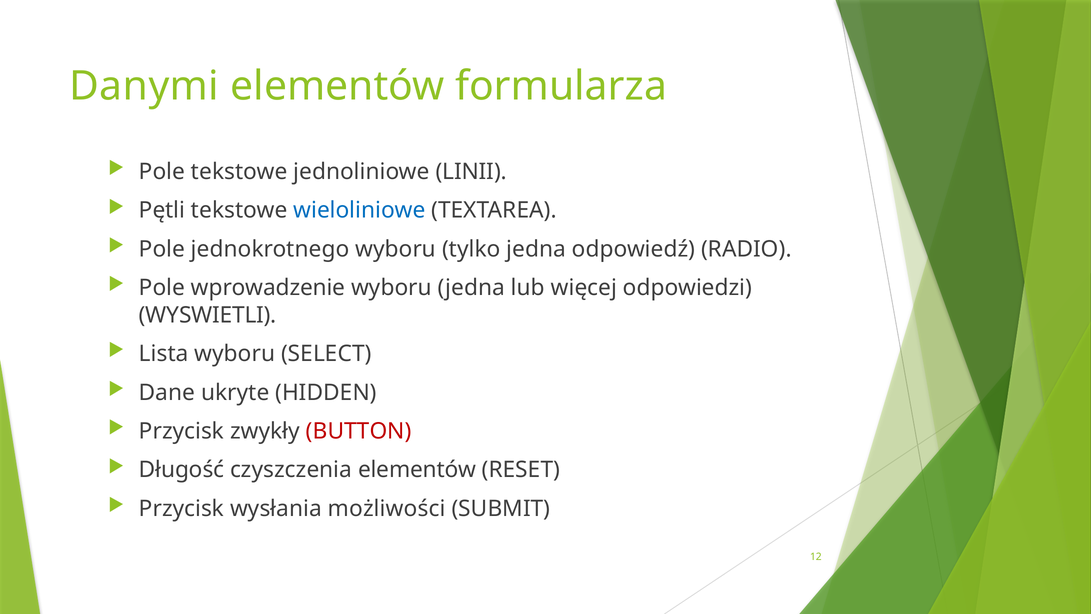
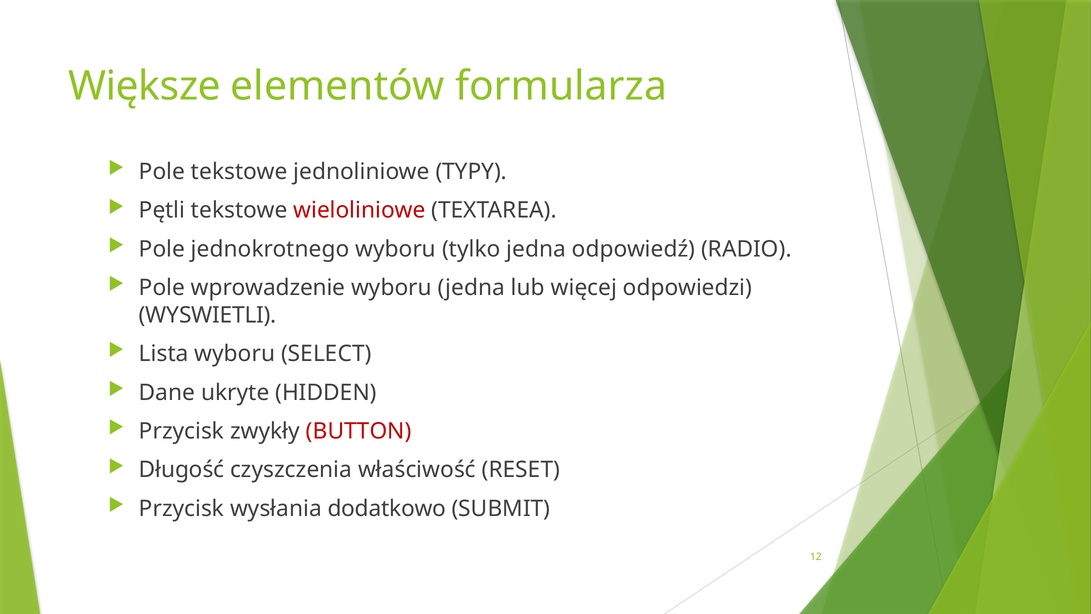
Danymi: Danymi -> Większe (145, 86)
LINII: LINII -> TYPY (471, 172)
wieloliniowe colour: blue -> red (359, 210)
czyszczenia elementów: elementów -> właściwość (417, 470)
możliwości: możliwości -> dodatkowo (387, 508)
